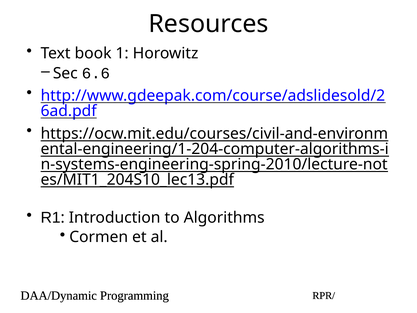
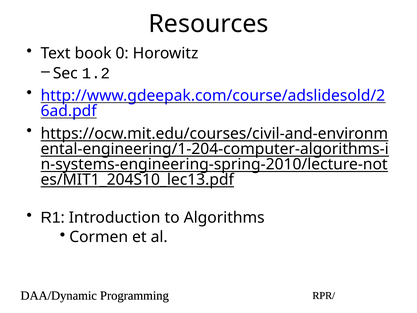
1: 1 -> 0 (122, 53)
6.6: 6.6 -> 1.2 (96, 73)
